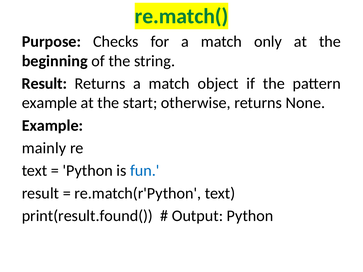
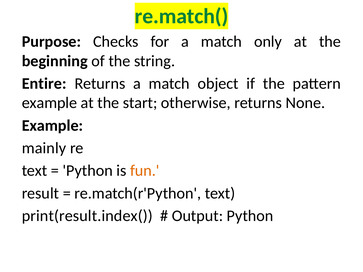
Result: Result -> Entire (44, 84)
fun colour: blue -> orange (145, 171)
print(result.found(: print(result.found( -> print(result.index( (87, 216)
